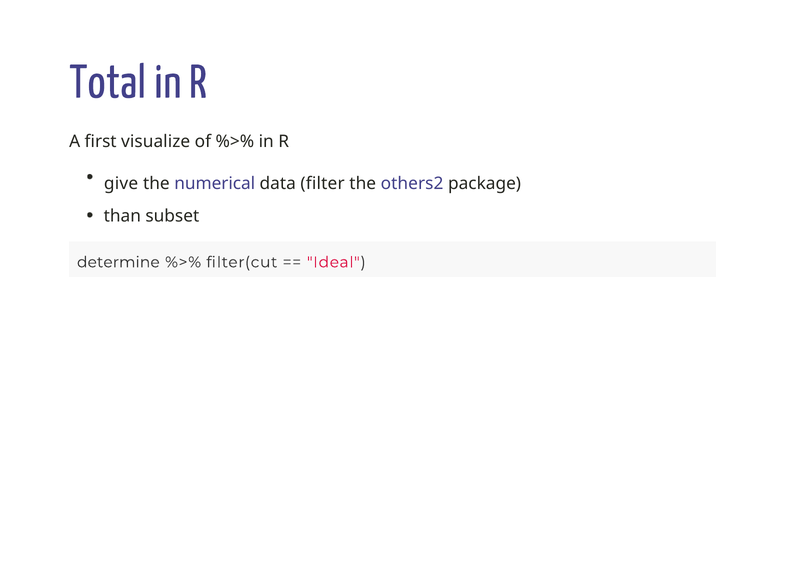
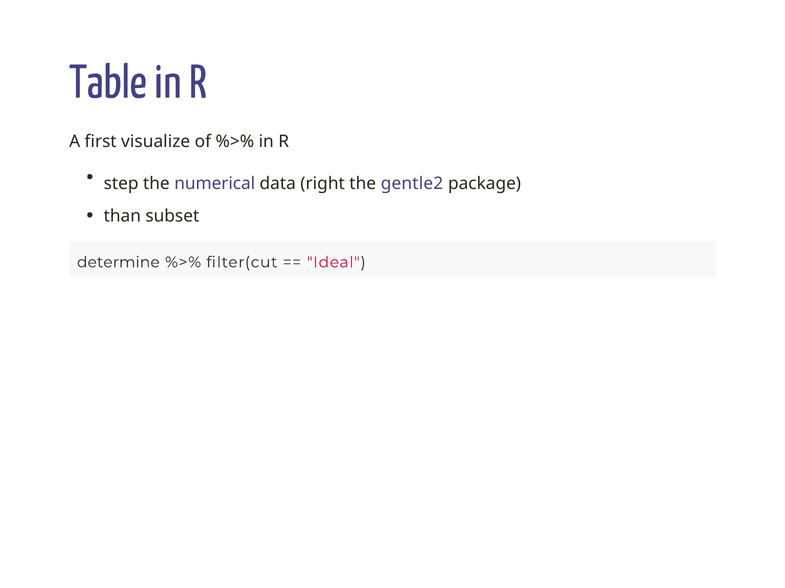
Total: Total -> Table (108, 82)
give: give -> step (121, 183)
filter: filter -> right (323, 183)
others2: others2 -> gentle2 (412, 183)
